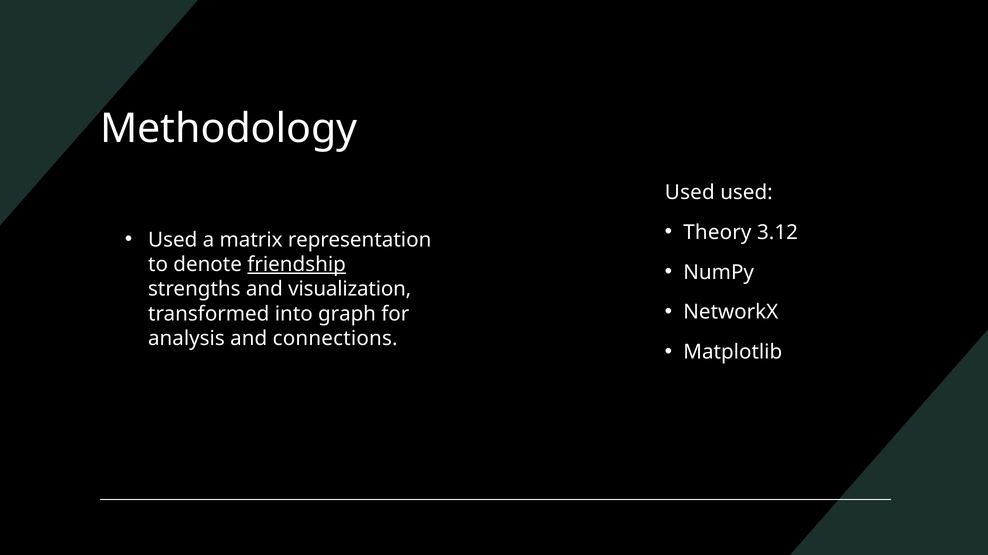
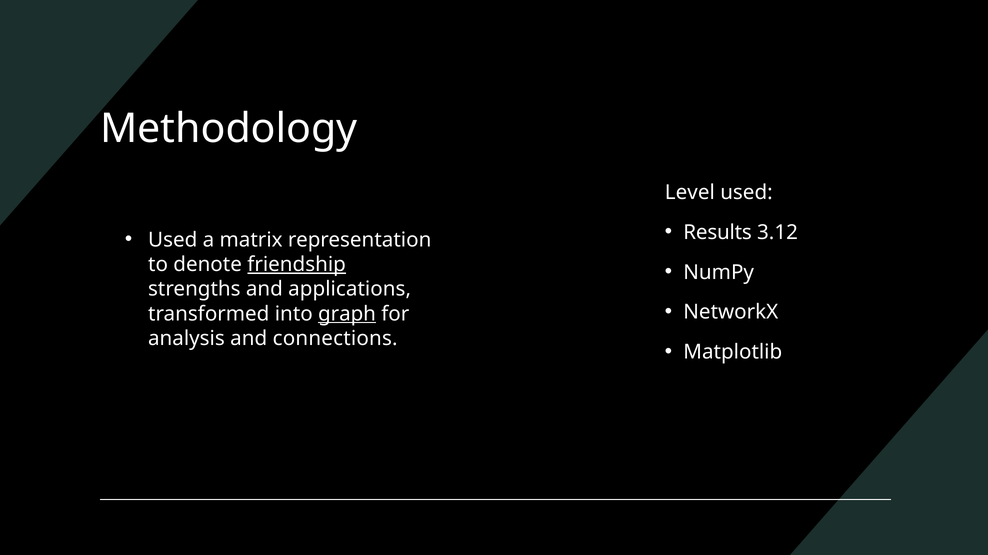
Used: Used -> Level (690, 193)
Theory: Theory -> Results (718, 233)
visualization: visualization -> applications (350, 289)
graph underline: none -> present (347, 314)
